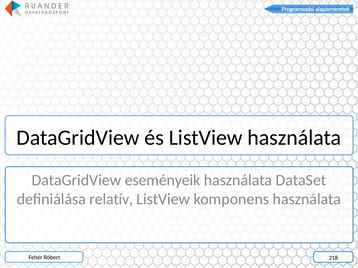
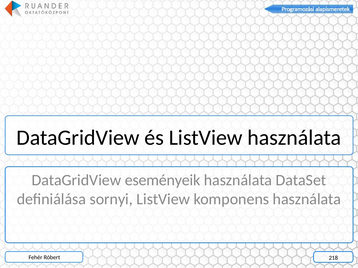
relatív: relatív -> sornyi (111, 200)
